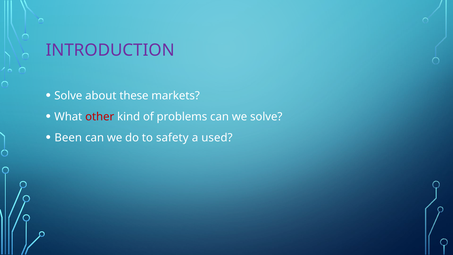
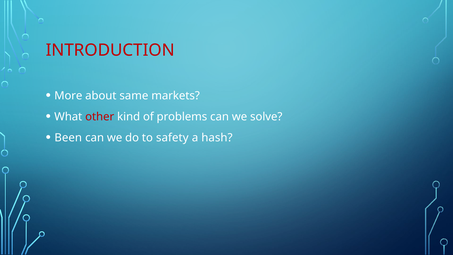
INTRODUCTION colour: purple -> red (110, 50)
Solve: Solve -> More (68, 96)
these: these -> same (134, 96)
used: used -> hash (217, 138)
